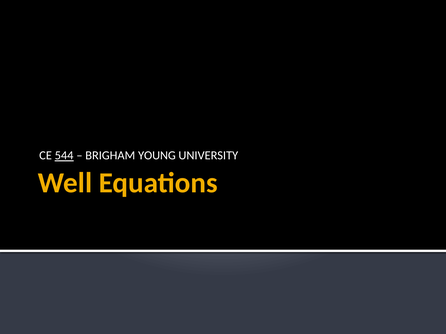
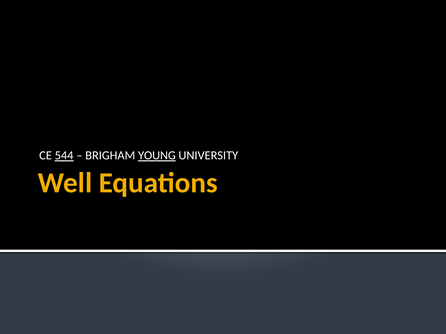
YOUNG underline: none -> present (157, 156)
